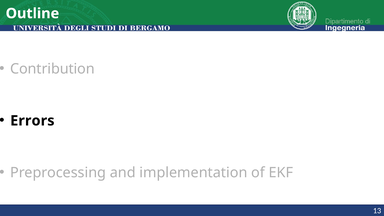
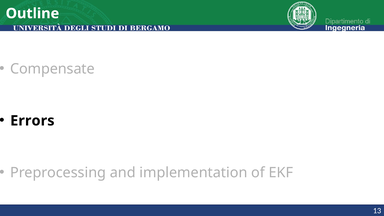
Contribution: Contribution -> Compensate (52, 69)
